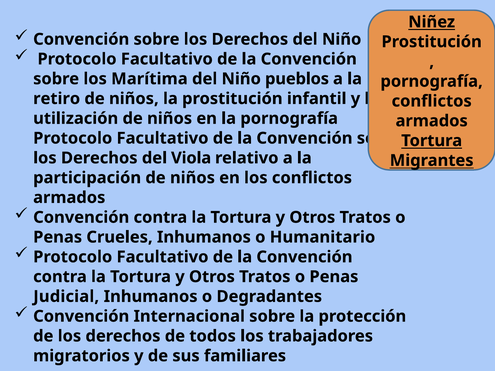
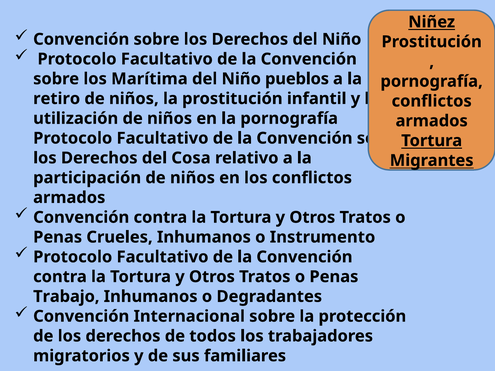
Viola: Viola -> Cosa (191, 158)
Humanitario: Humanitario -> Instrumento (323, 237)
Judicial: Judicial -> Trabajo (66, 297)
